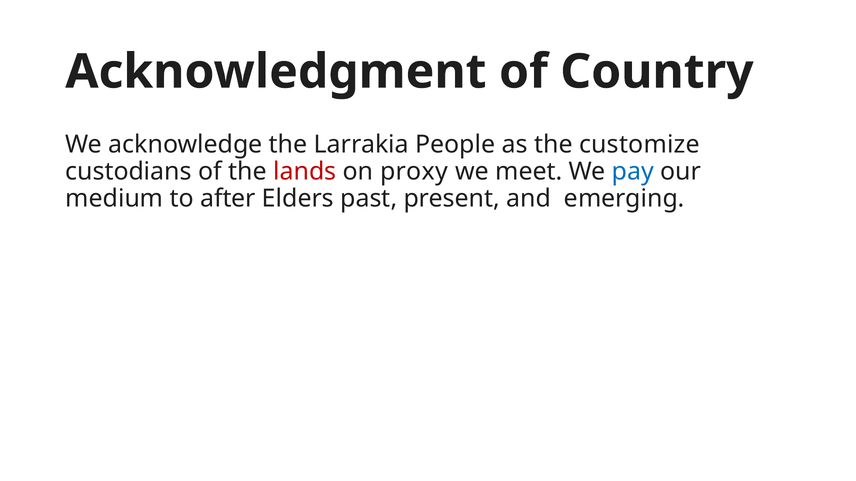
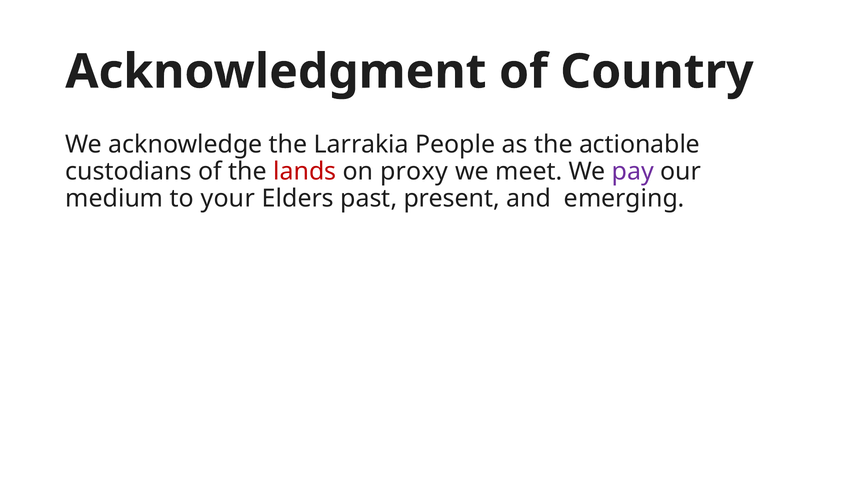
customize: customize -> actionable (640, 145)
pay colour: blue -> purple (633, 172)
after: after -> your (228, 199)
